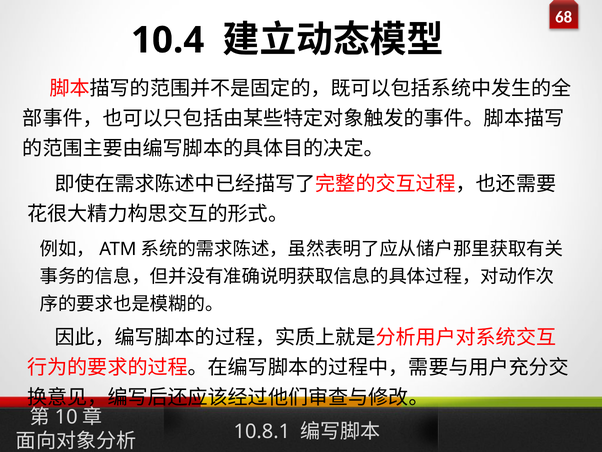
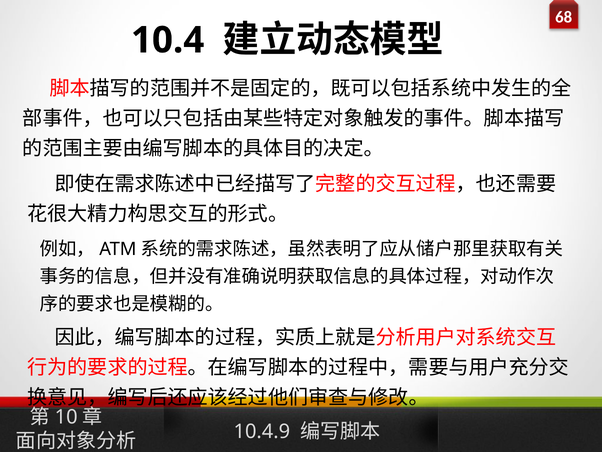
10.8.1: 10.8.1 -> 10.4.9 (262, 431)
